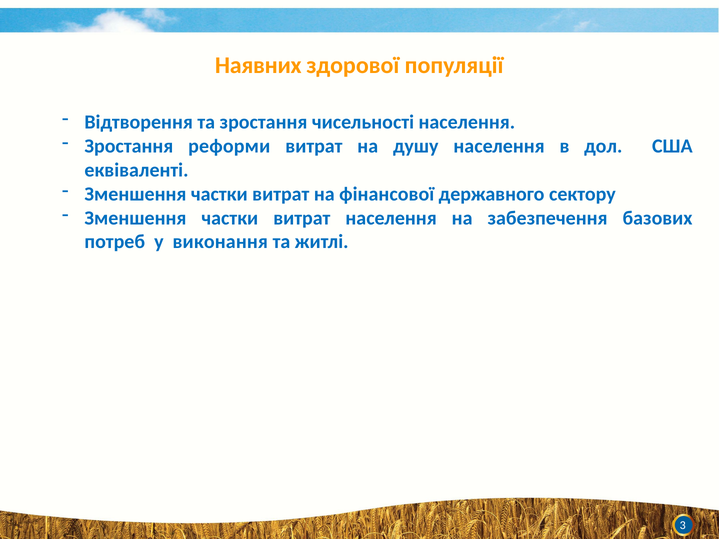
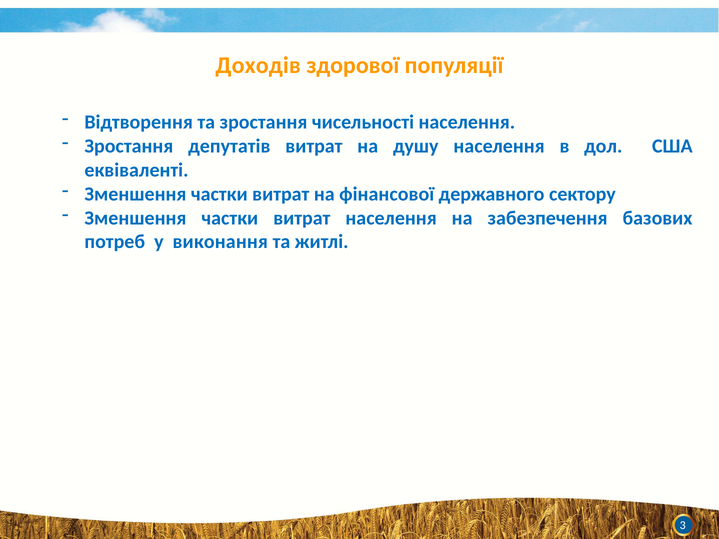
Наявних: Наявних -> Доходів (258, 65)
реформи: реформи -> депутатів (229, 146)
